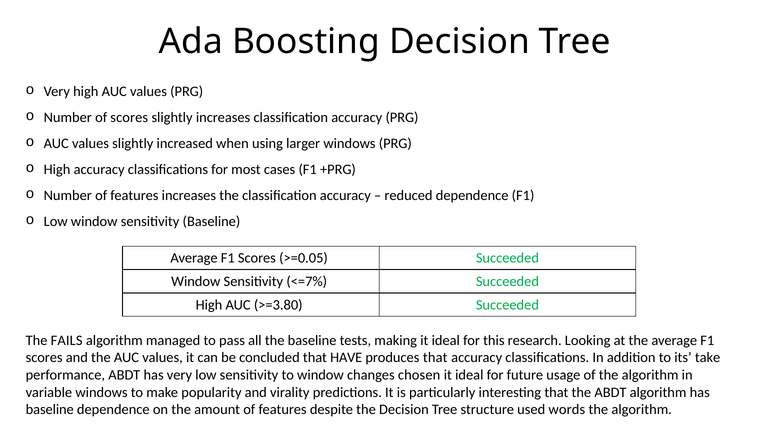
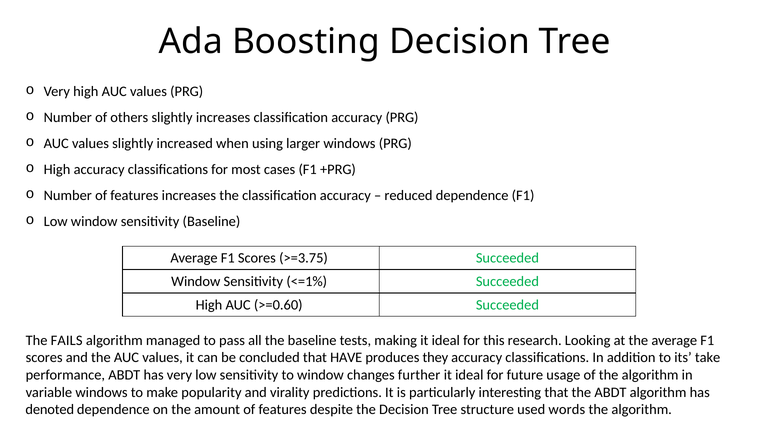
of scores: scores -> others (129, 118)
>=0.05: >=0.05 -> >=3.75 (303, 258)
<=7%: <=7% -> <=1% (307, 282)
>=3.80: >=3.80 -> >=0.60 (278, 305)
produces that: that -> they (435, 358)
chosen: chosen -> further (419, 375)
baseline: baseline -> denoted (50, 410)
